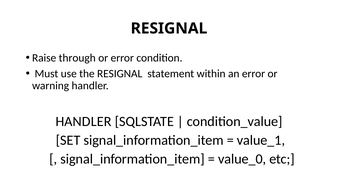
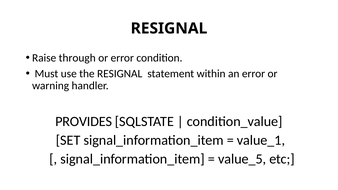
HANDLER: HANDLER -> PROVIDES (84, 122)
value_0: value_0 -> value_5 (242, 159)
